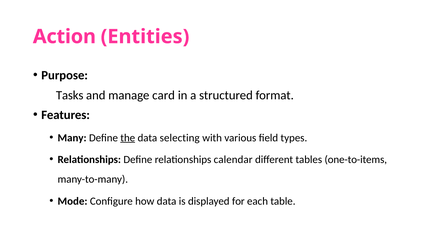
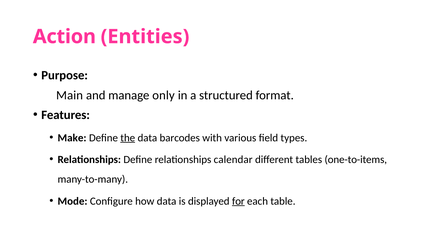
Tasks: Tasks -> Main (70, 95)
card: card -> only (164, 95)
Many: Many -> Make (72, 138)
selecting: selecting -> barcodes (180, 138)
for underline: none -> present (238, 201)
